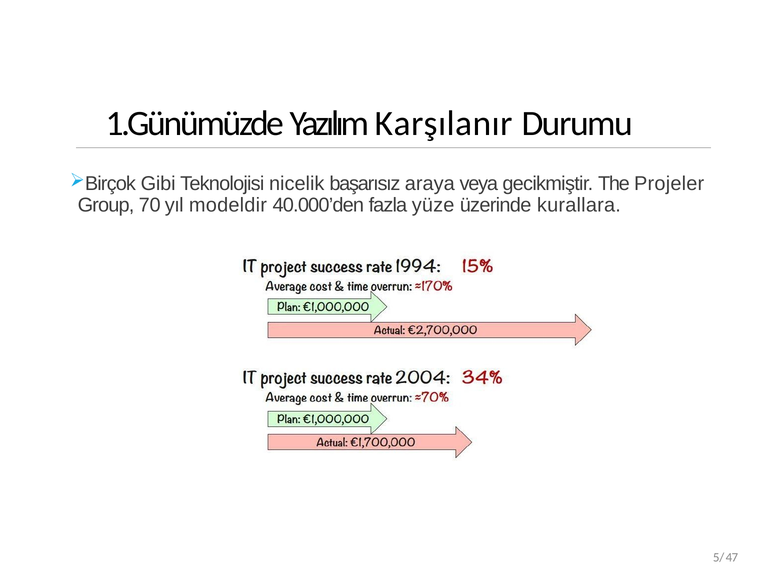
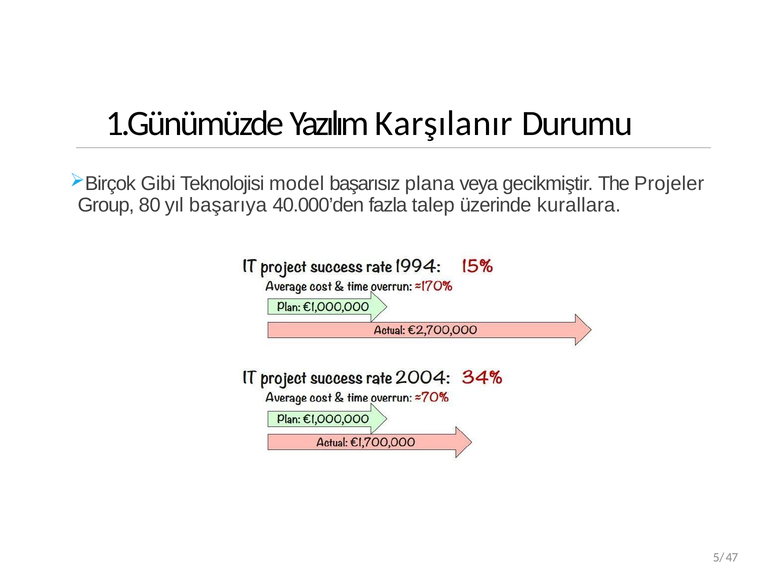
nicelik: nicelik -> model (297, 183)
araya: araya -> plana (430, 183)
70: 70 -> 80 (150, 205)
modeldir: modeldir -> başarıya (228, 205)
yüze: yüze -> talep (433, 205)
